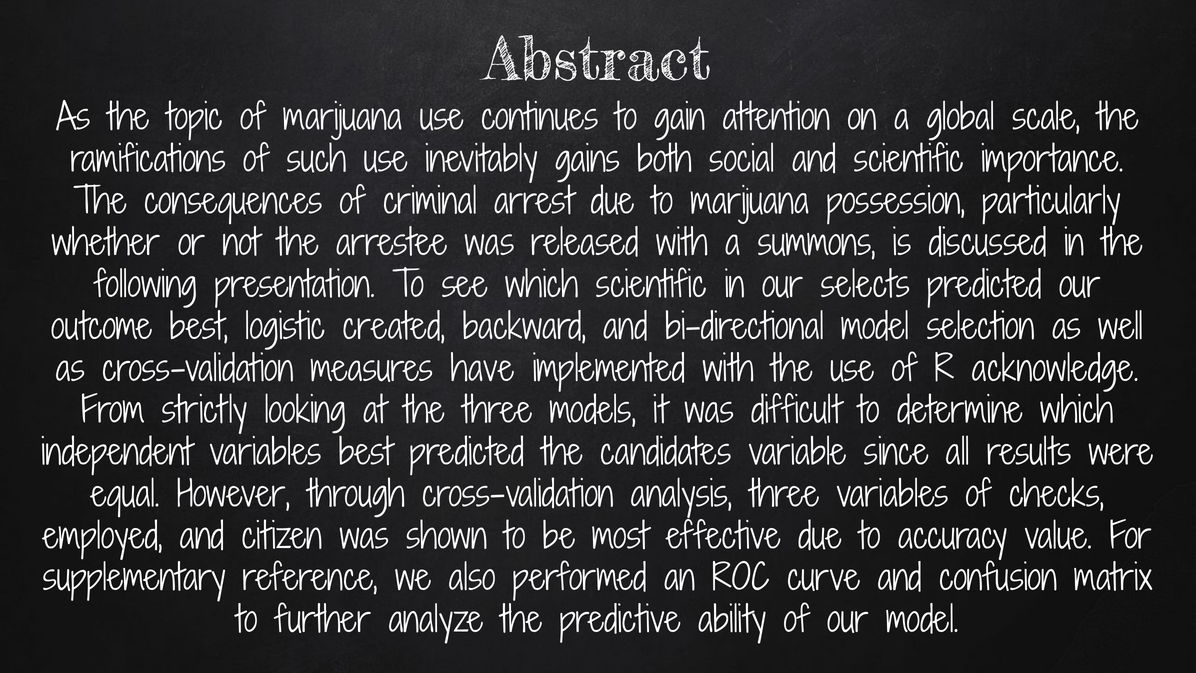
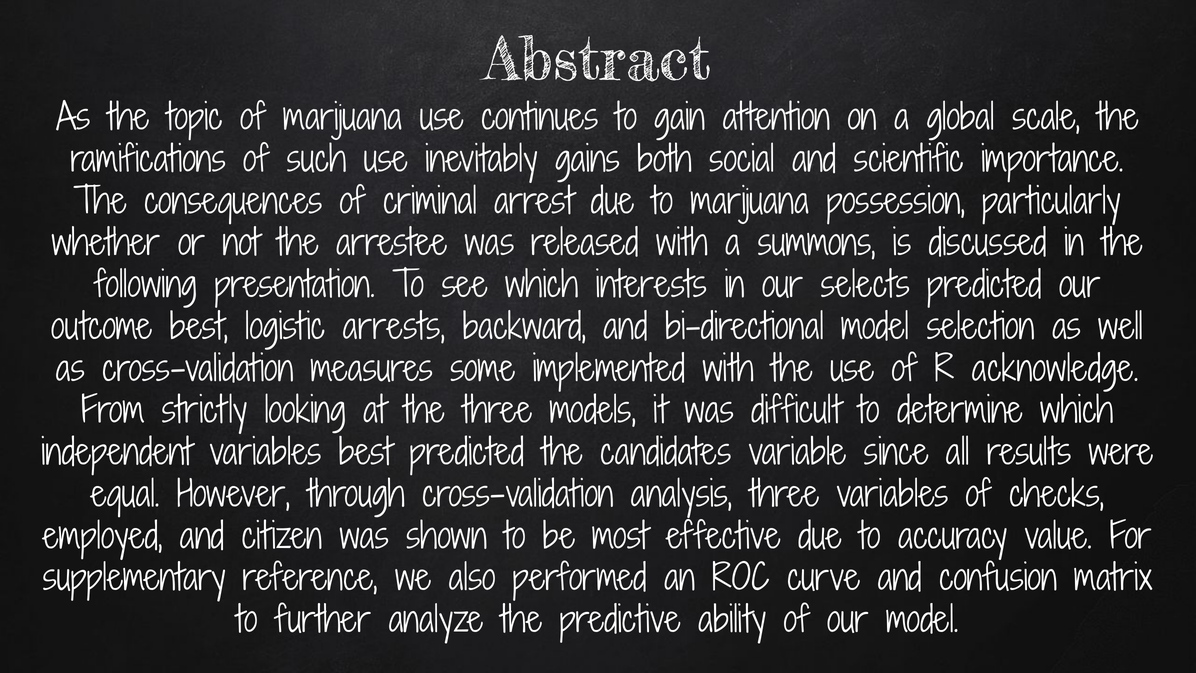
which scientific: scientific -> interests (651, 286)
created: created -> arrests (394, 328)
have: have -> some (483, 369)
